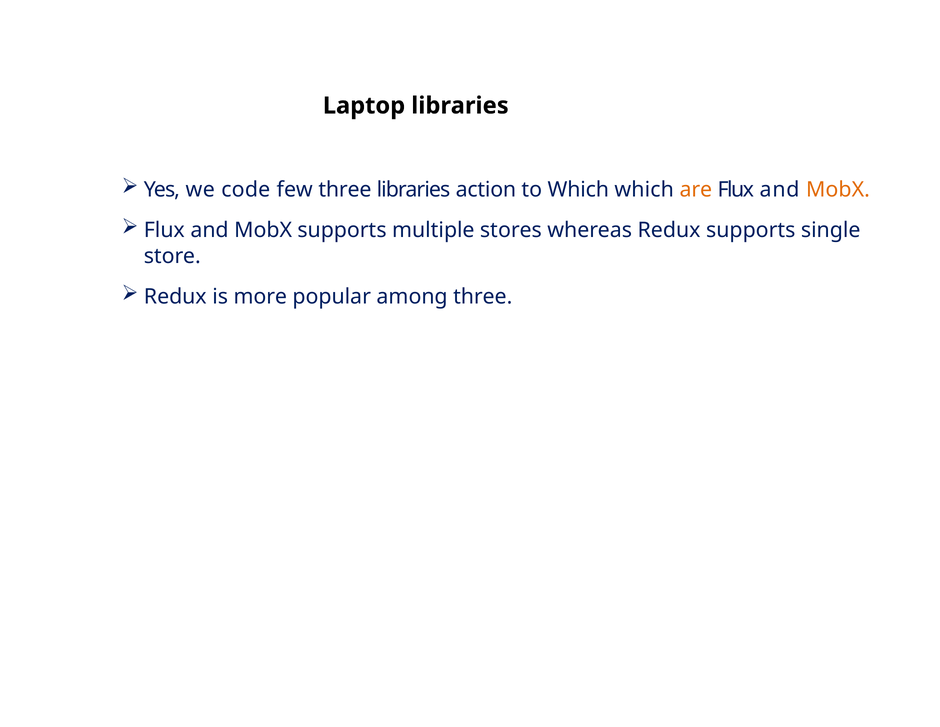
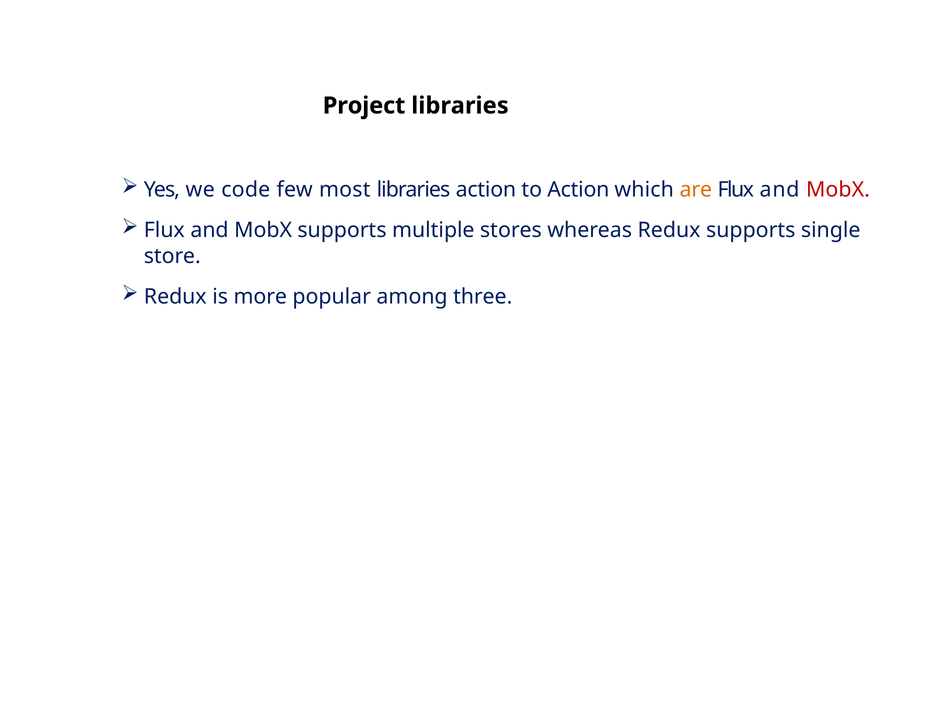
Laptop: Laptop -> Project (364, 106)
few three: three -> most (345, 189)
to Which: Which -> Action (578, 189)
MobX colour: orange -> red (838, 189)
